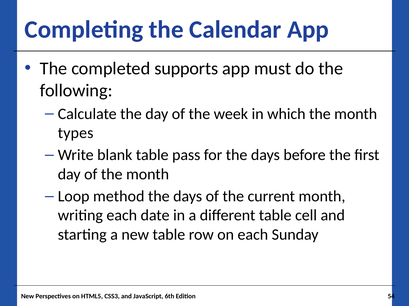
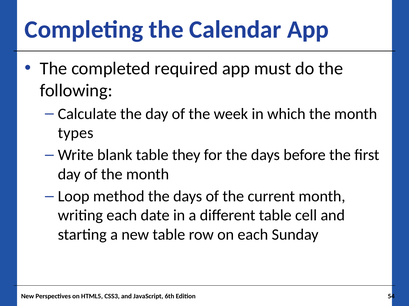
supports: supports -> required (186, 69)
pass: pass -> they (186, 155)
